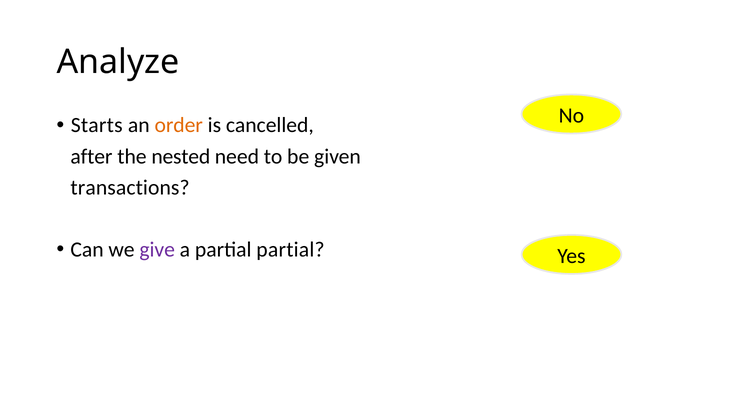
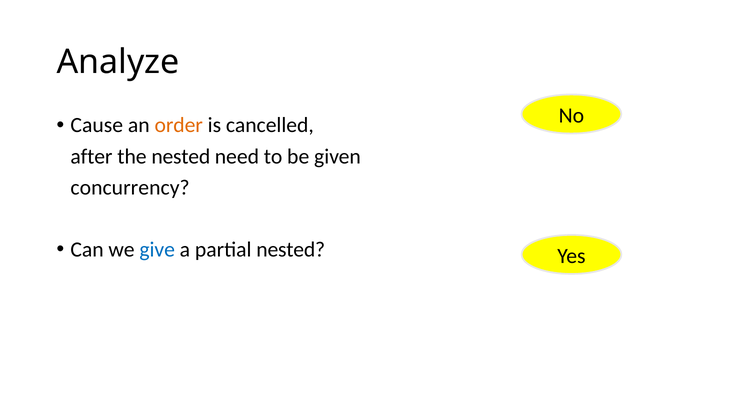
Starts: Starts -> Cause (97, 125)
transactions: transactions -> concurrency (130, 188)
give colour: purple -> blue (157, 250)
partial partial: partial -> nested (291, 250)
